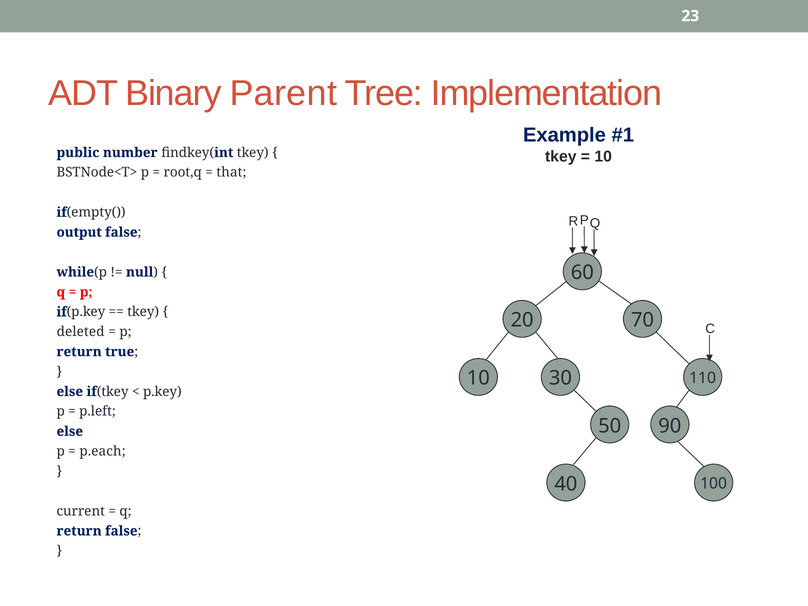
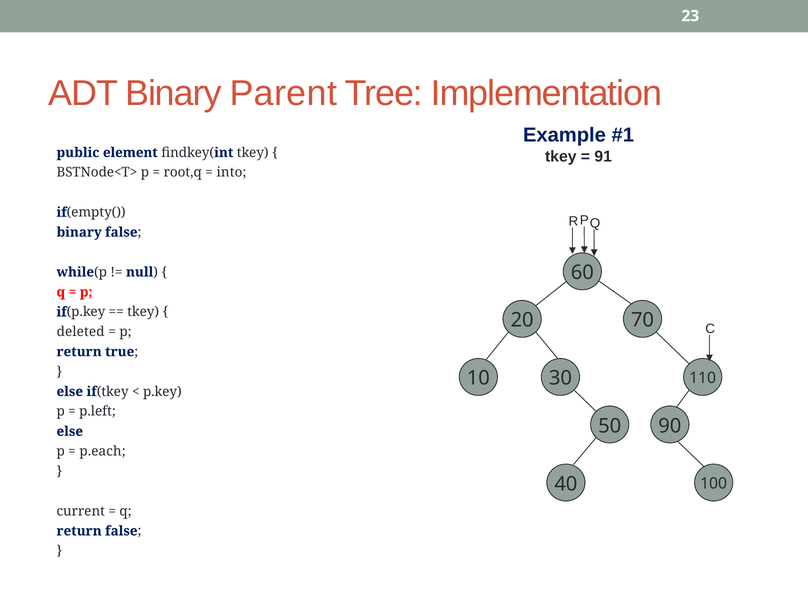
number: number -> element (130, 153)
10: 10 -> 91 (603, 156)
that: that -> into (231, 173)
output: output -> binary (79, 232)
